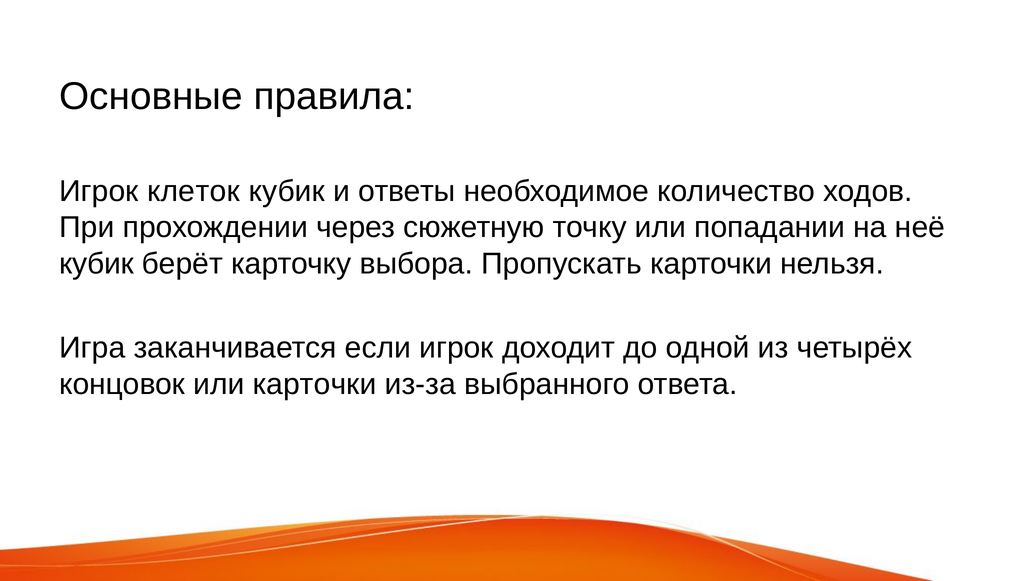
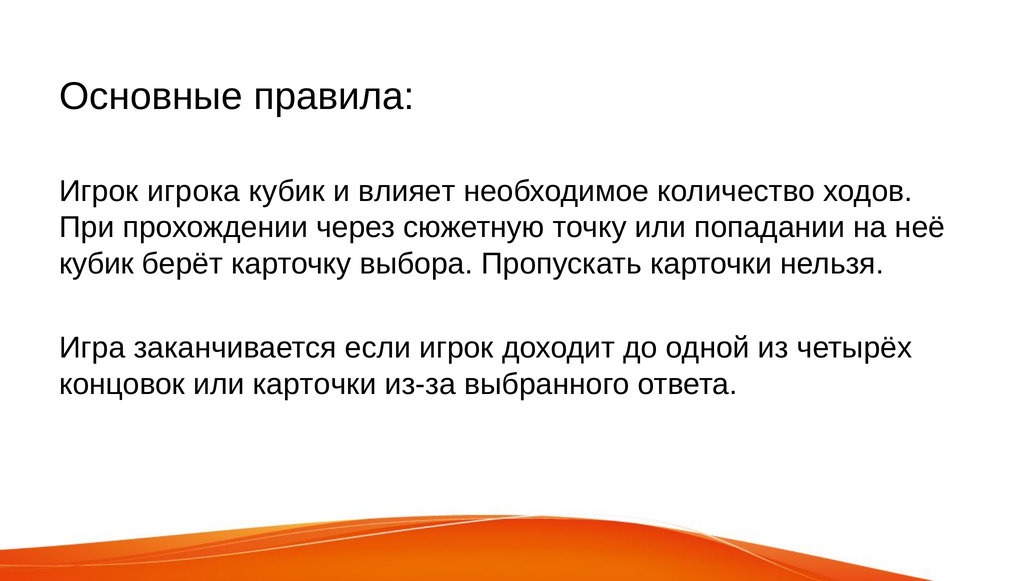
клеток: клеток -> игрока (193, 191)
ответы: ответы -> влияет (407, 191)
